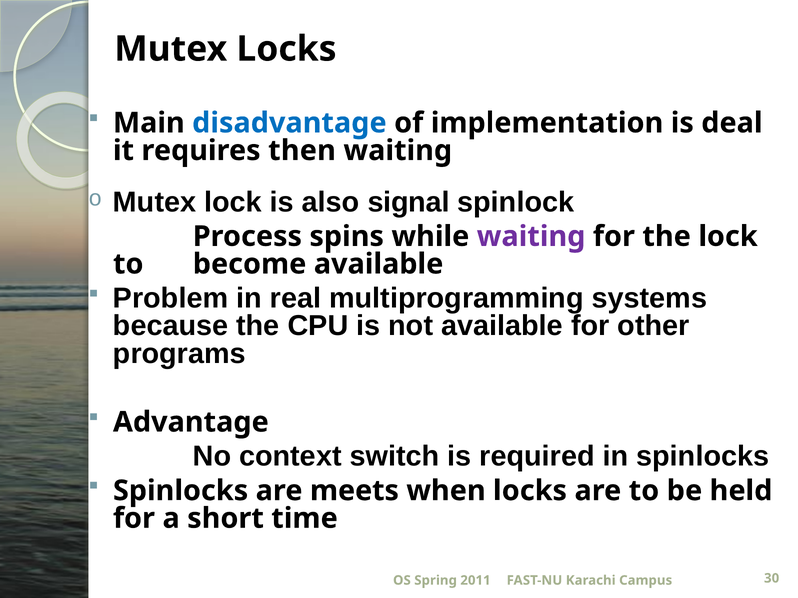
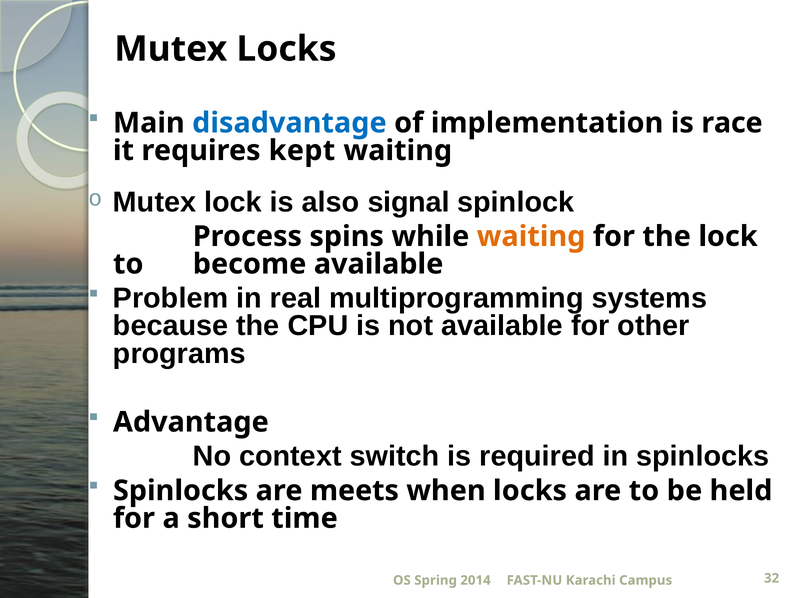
deal: deal -> race (732, 123)
then: then -> kept (302, 151)
waiting colour: purple -> orange (531, 237)
2011: 2011 -> 2014 (476, 581)
30: 30 -> 32 (772, 579)
